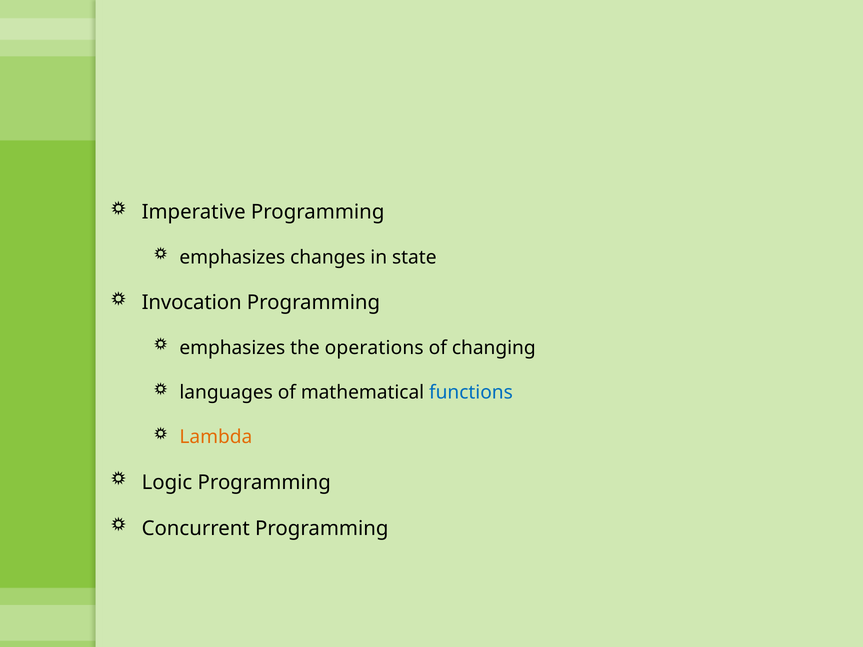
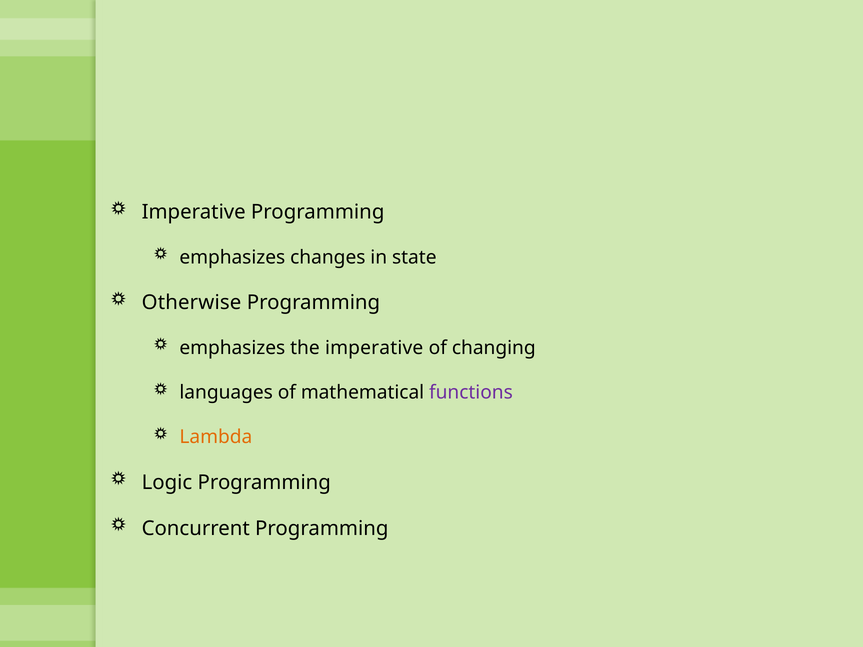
Invocation: Invocation -> Otherwise (192, 303)
the operations: operations -> imperative (374, 348)
functions colour: blue -> purple (471, 393)
